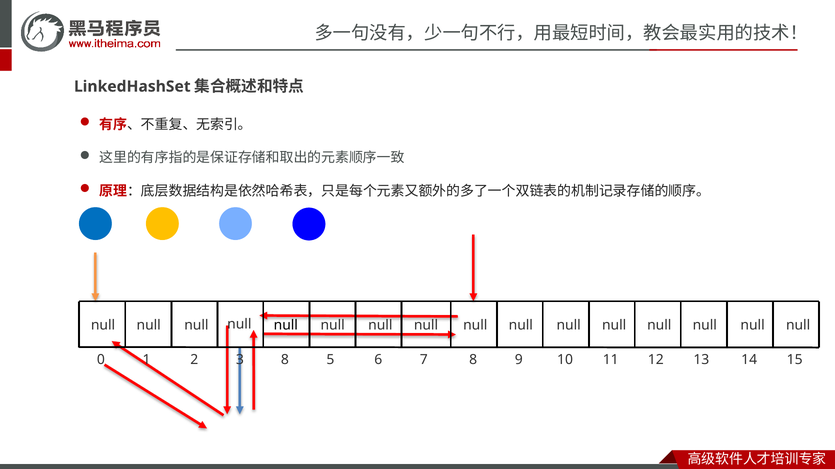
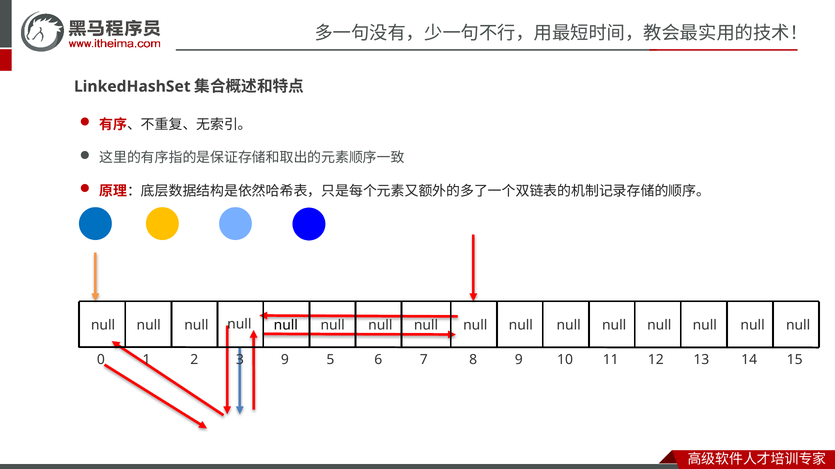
2 8: 8 -> 9 (285, 360)
